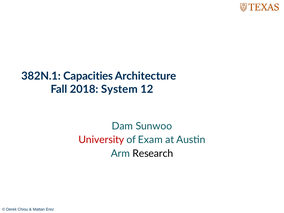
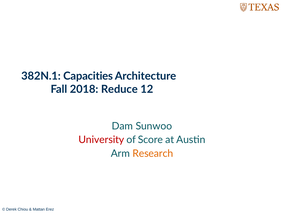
System: System -> Reduce (119, 89)
Exam: Exam -> Score (150, 140)
Research colour: black -> orange (153, 153)
